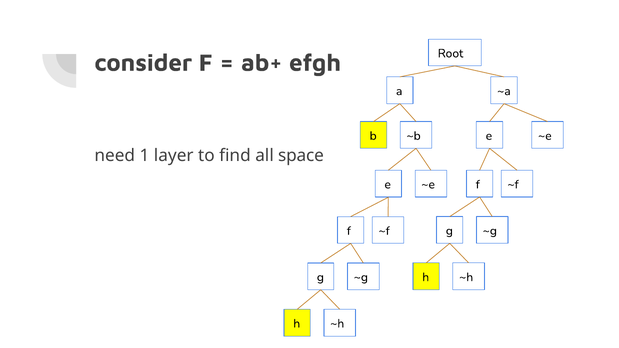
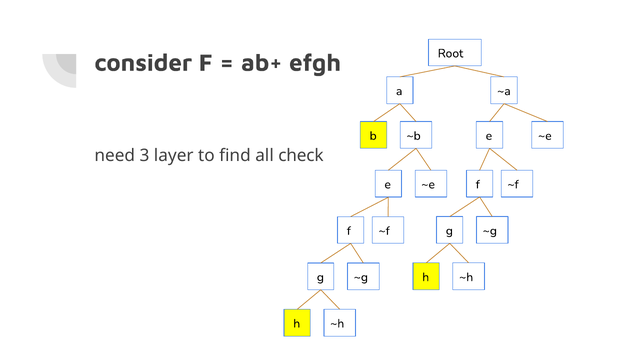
1: 1 -> 3 (144, 156)
space: space -> check (301, 156)
